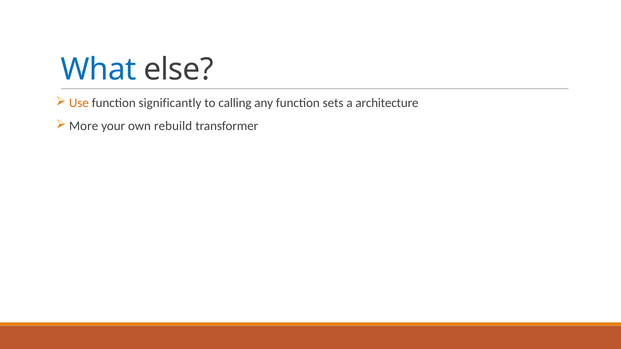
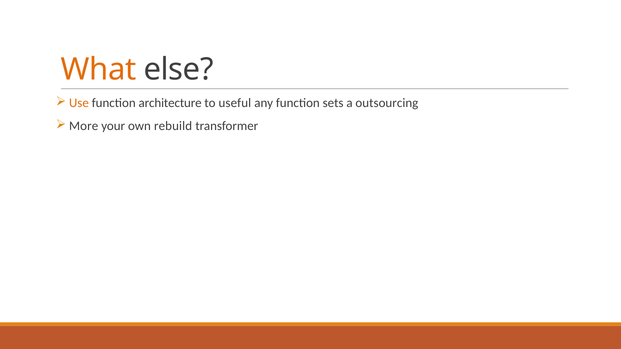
What colour: blue -> orange (98, 70)
significantly: significantly -> architecture (170, 103)
calling: calling -> useful (235, 103)
architecture: architecture -> outsourcing (387, 103)
